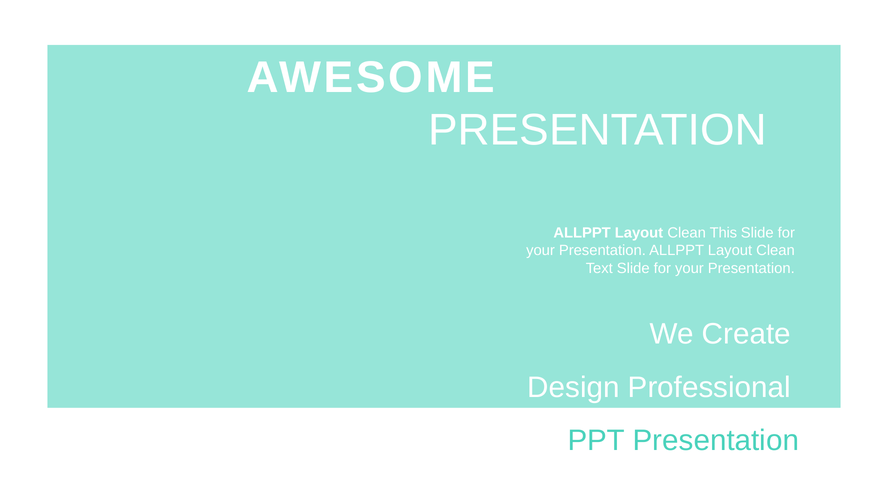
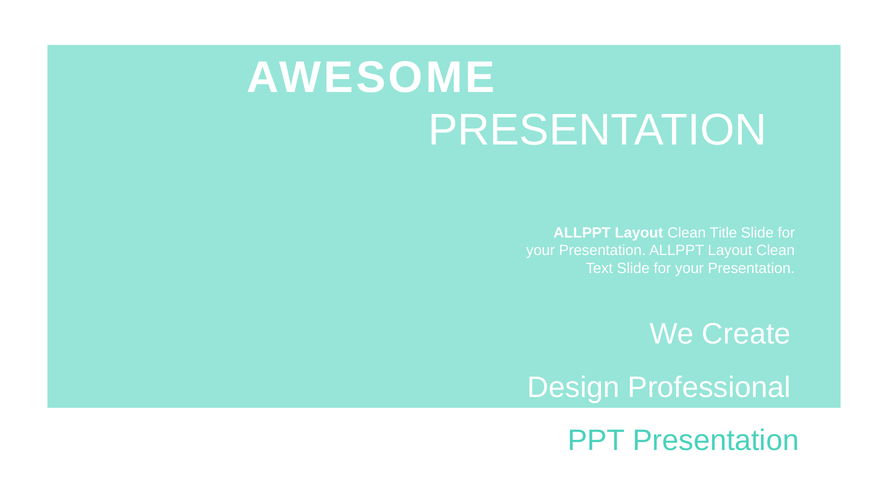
This: This -> Title (723, 233)
